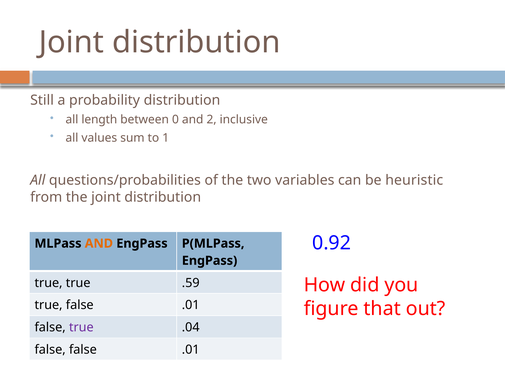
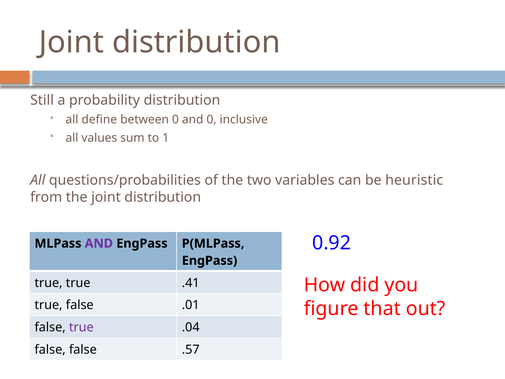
length: length -> define (99, 120)
and 2: 2 -> 0 (212, 120)
AND colour: orange -> purple (99, 243)
.59: .59 -> .41 (191, 283)
false false .01: .01 -> .57 (191, 349)
